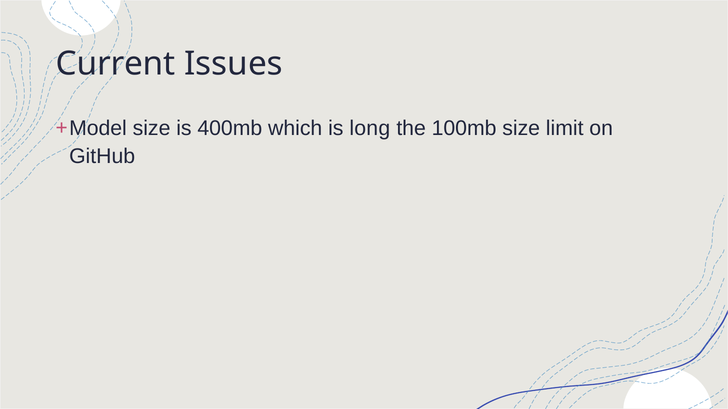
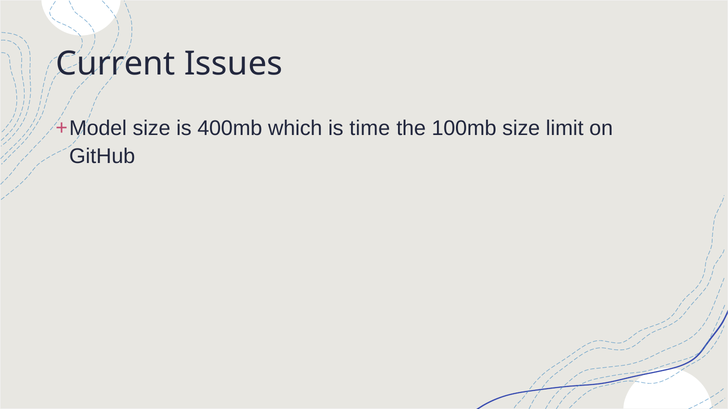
long: long -> time (370, 128)
